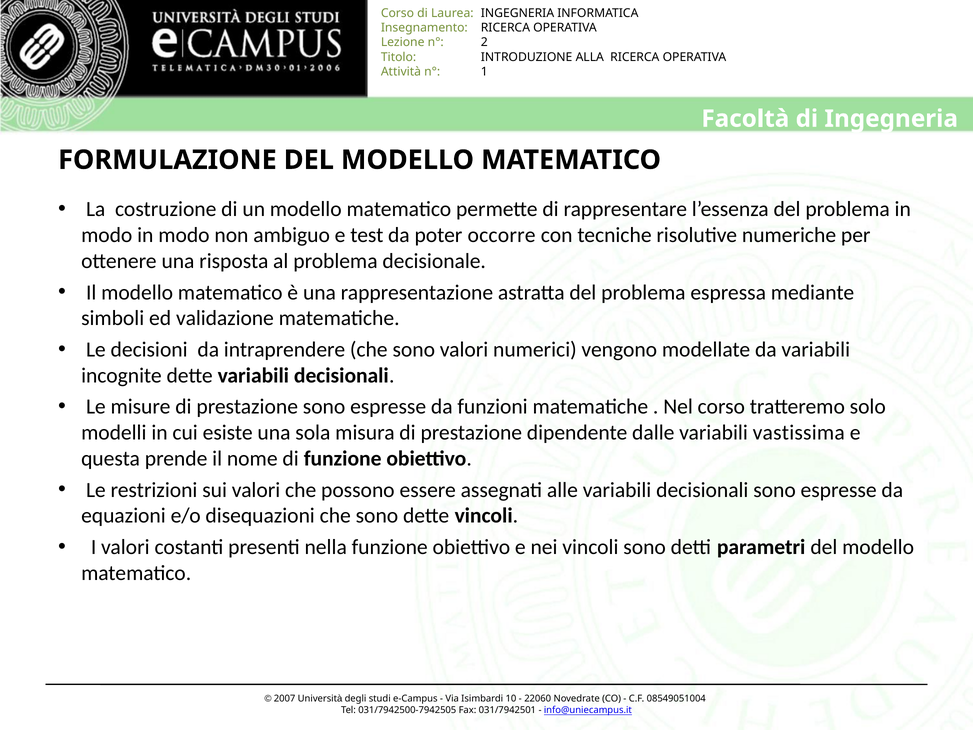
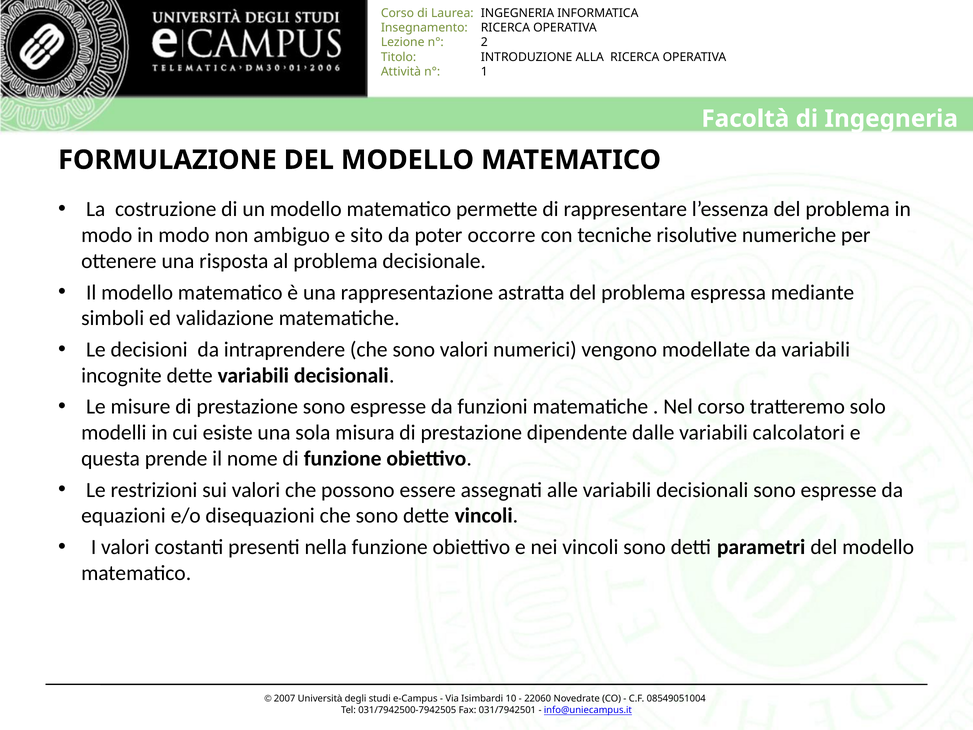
test: test -> sito (367, 235)
vastissima: vastissima -> calcolatori (799, 433)
